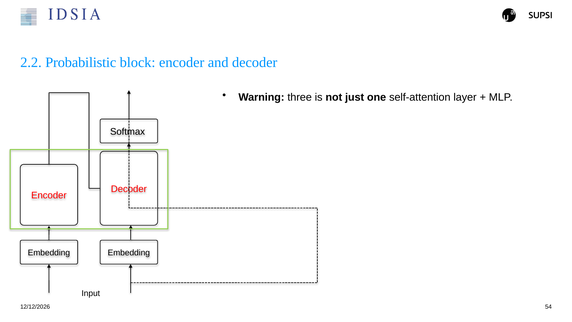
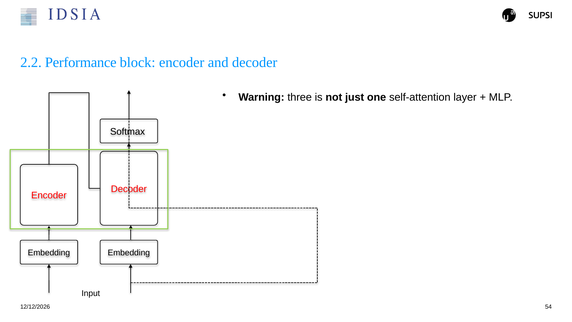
Probabilistic: Probabilistic -> Performance (81, 62)
